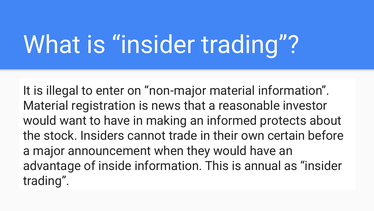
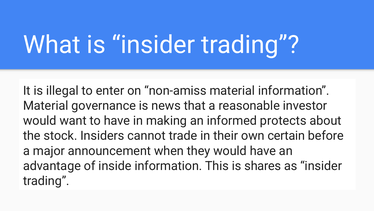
non-major: non-major -> non-amiss (175, 91)
registration: registration -> governance (104, 106)
annual: annual -> shares (263, 165)
